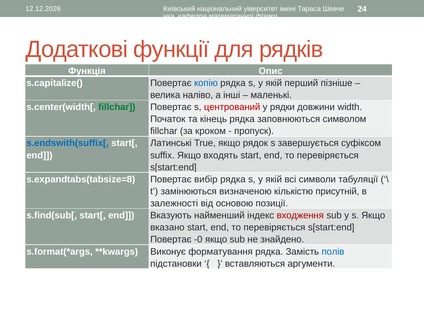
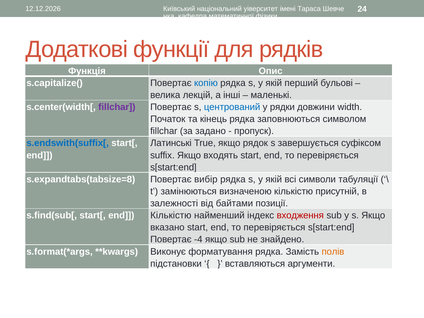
пізніше: пізніше -> бульові (337, 83)
наліво: наліво -> лекцій (198, 95)
fillchar colour: green -> purple (117, 107)
центрований colour: red -> blue (232, 107)
кроком: кроком -> задано (211, 131)
основою: основою -> байтами (234, 203)
end Вказують: Вказують -> Кількістю (171, 215)
-0: -0 -> -4 (198, 240)
полів colour: blue -> orange (333, 252)
